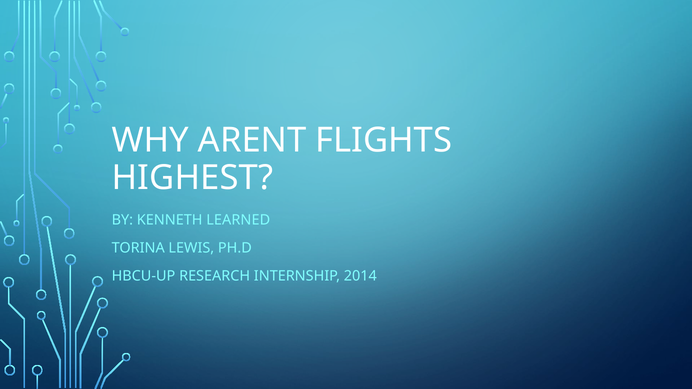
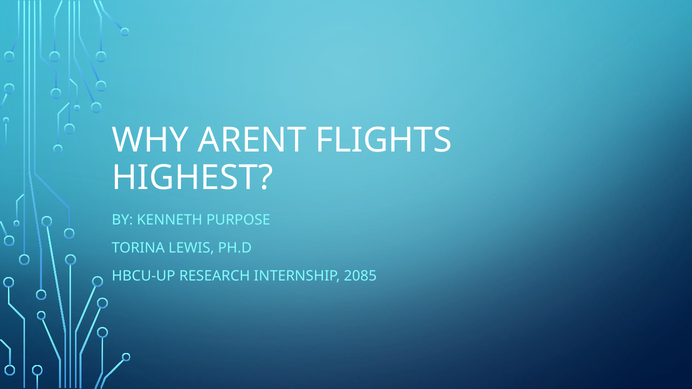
LEARNED: LEARNED -> PURPOSE (238, 220)
2014: 2014 -> 2085 (360, 276)
